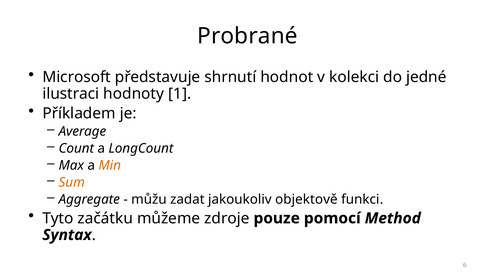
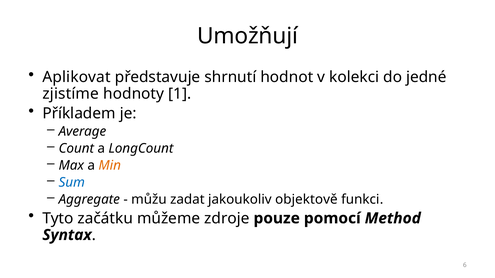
Probrané: Probrané -> Umožňují (248, 36)
Microsoft: Microsoft -> Aplikovat (77, 77)
ilustraci: ilustraci -> zjistíme (71, 94)
Sum colour: orange -> blue (72, 183)
